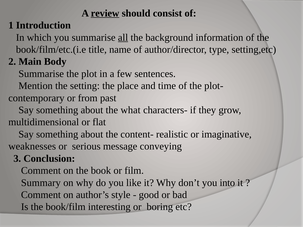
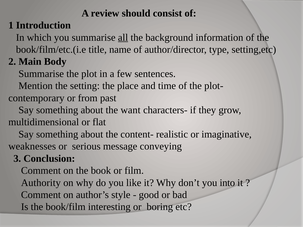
review underline: present -> none (105, 13)
what: what -> want (131, 110)
Summary: Summary -> Authority (41, 183)
